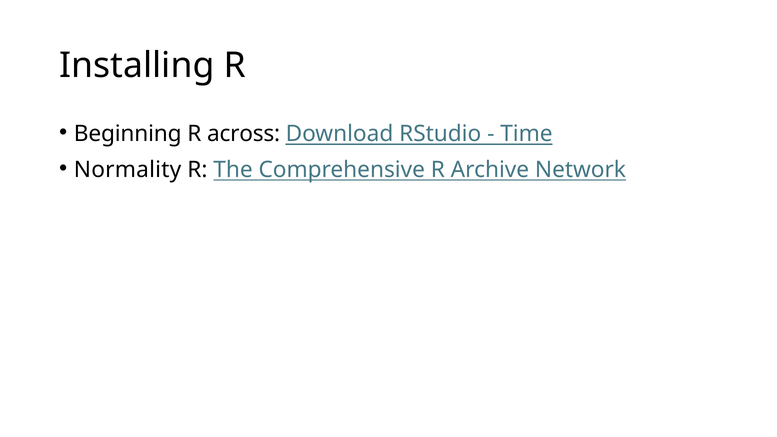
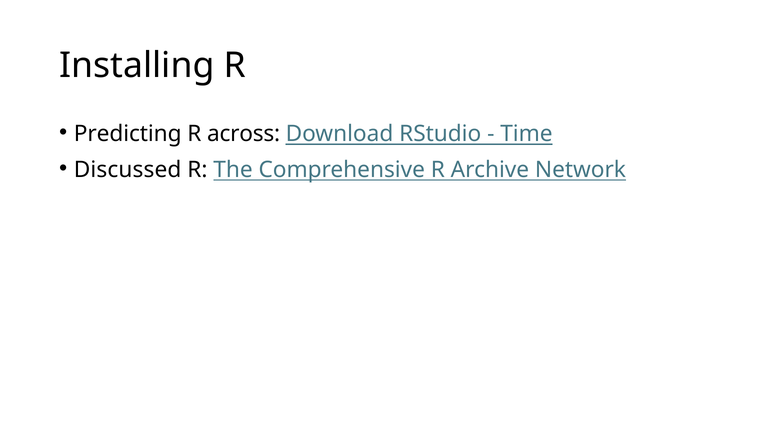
Beginning: Beginning -> Predicting (128, 134)
Normality: Normality -> Discussed (128, 170)
